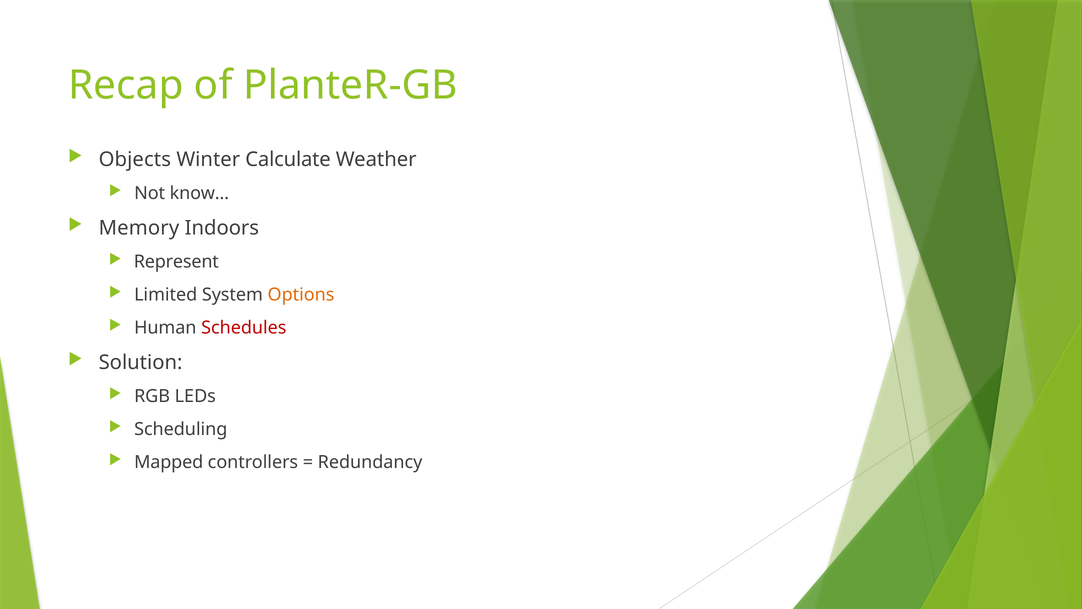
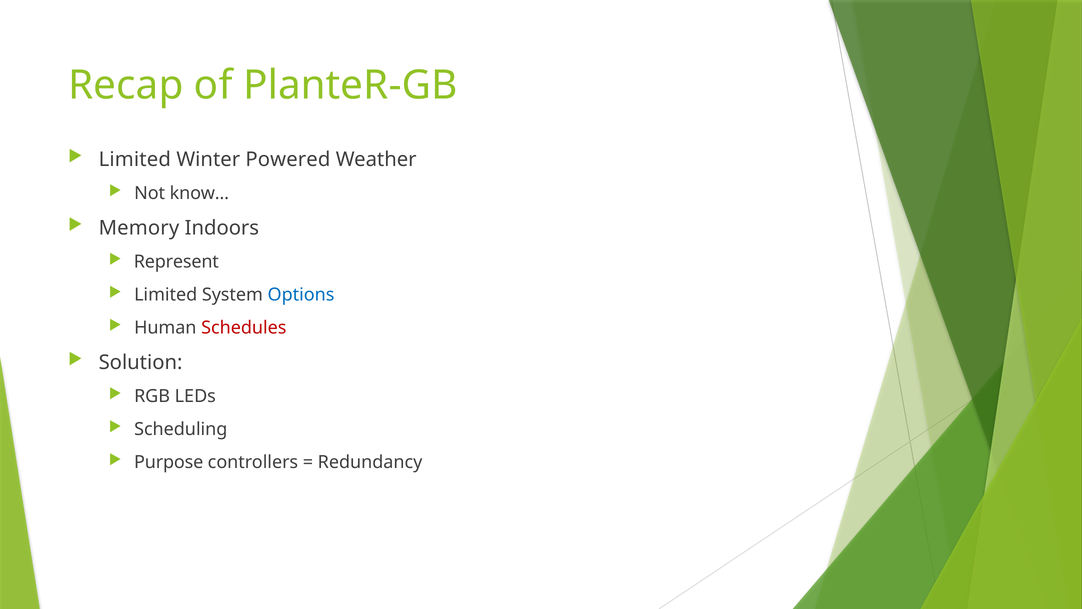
Objects: Objects -> Limited (135, 159)
Calculate: Calculate -> Powered (288, 159)
Options colour: orange -> blue (301, 295)
Mapped: Mapped -> Purpose (169, 462)
